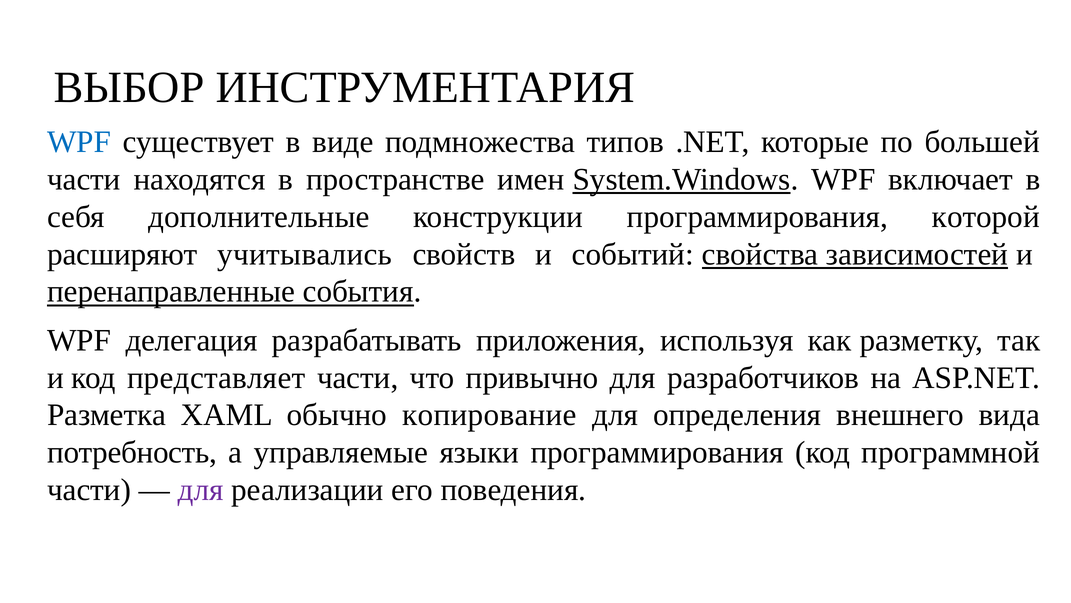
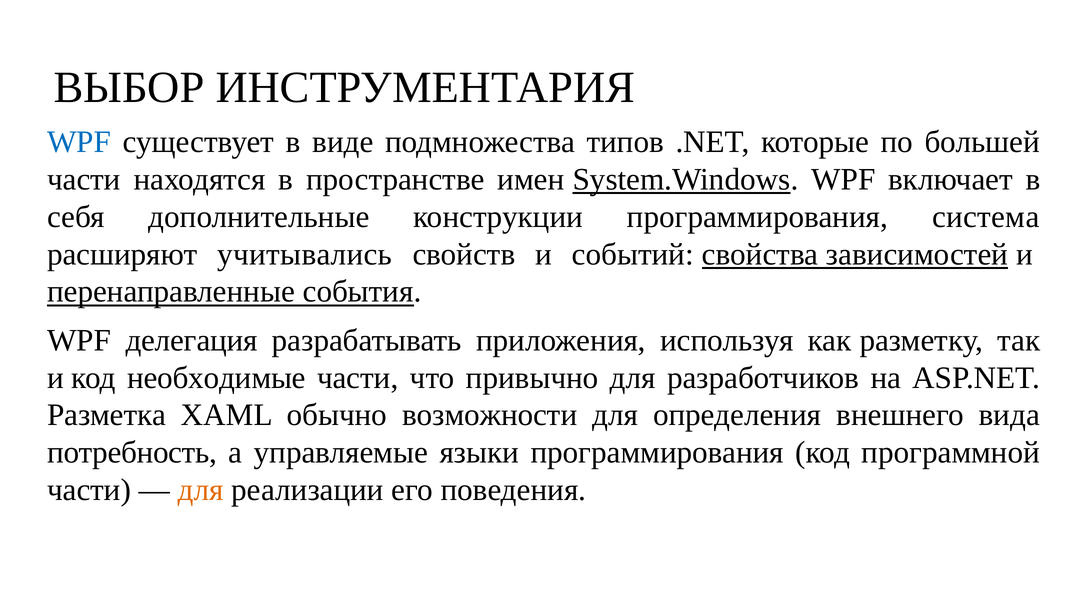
которой: которой -> система (986, 217)
представляет: представляет -> необходимые (216, 377)
копирование: копирование -> возможности (490, 415)
для colour: purple -> orange (201, 490)
